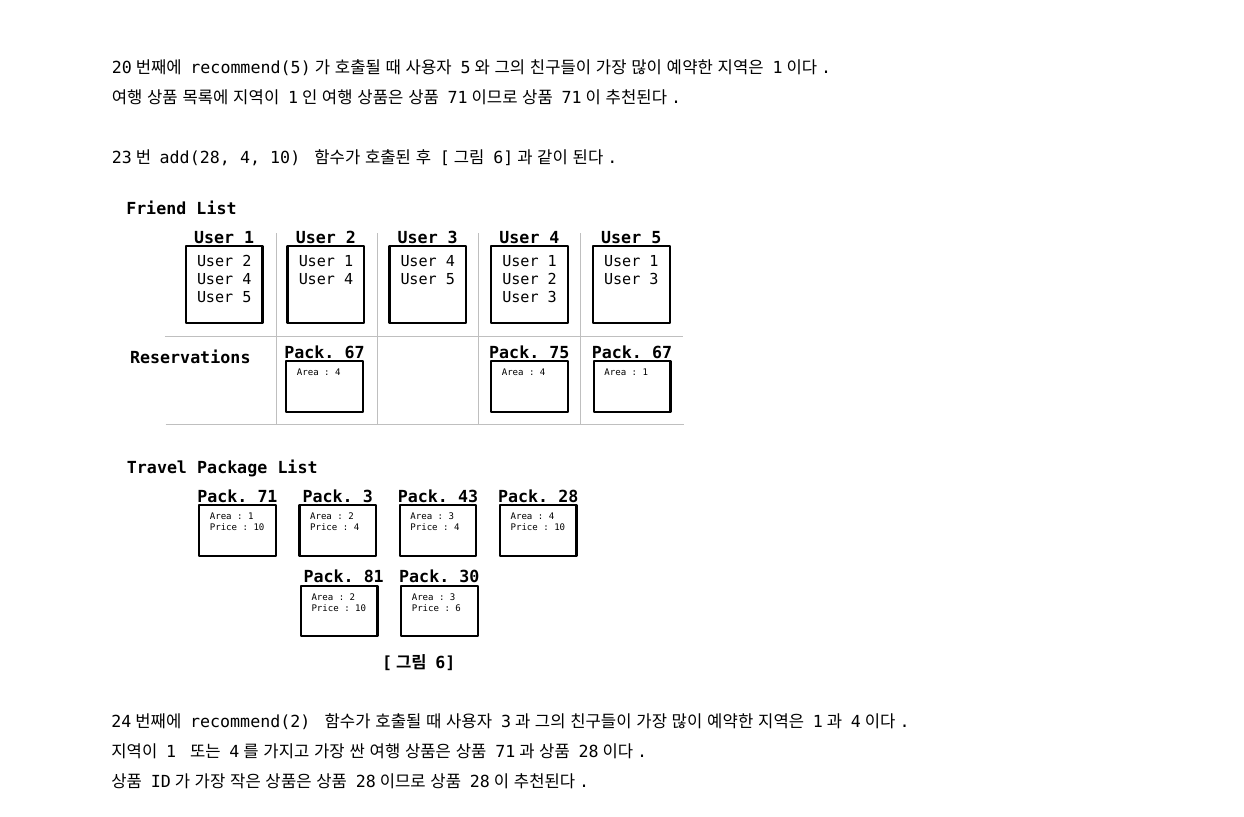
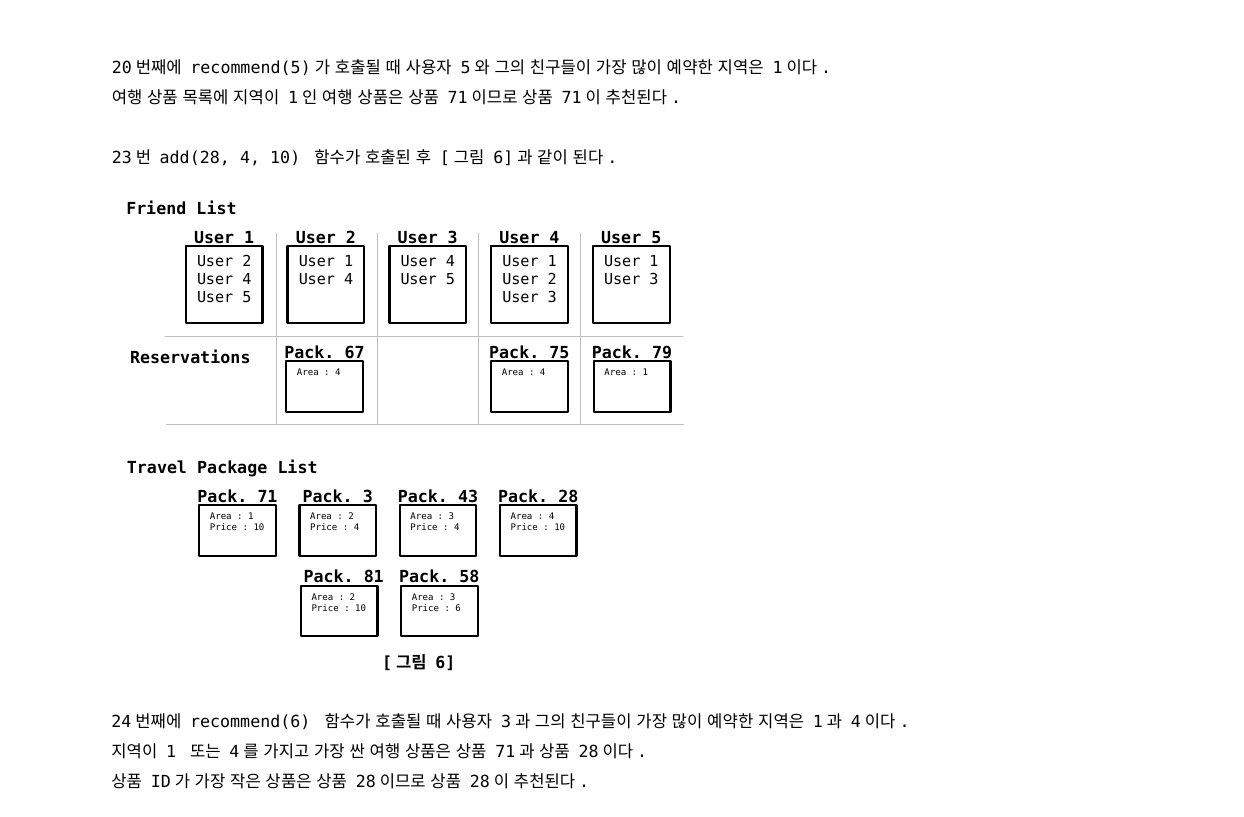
67: 67 -> 79 (662, 353)
30: 30 -> 58 (469, 577)
recommend(2: recommend(2 -> recommend(6 (250, 722)
